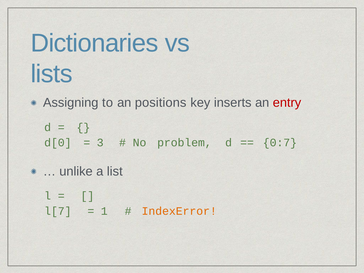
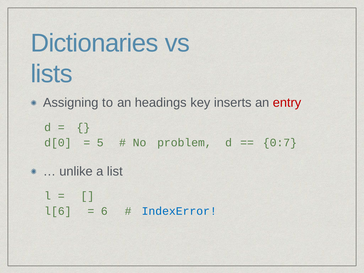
positions: positions -> headings (161, 103)
3: 3 -> 5 (100, 143)
l[7: l[7 -> l[6 (58, 211)
1: 1 -> 6 (104, 211)
IndexError colour: orange -> blue (179, 211)
